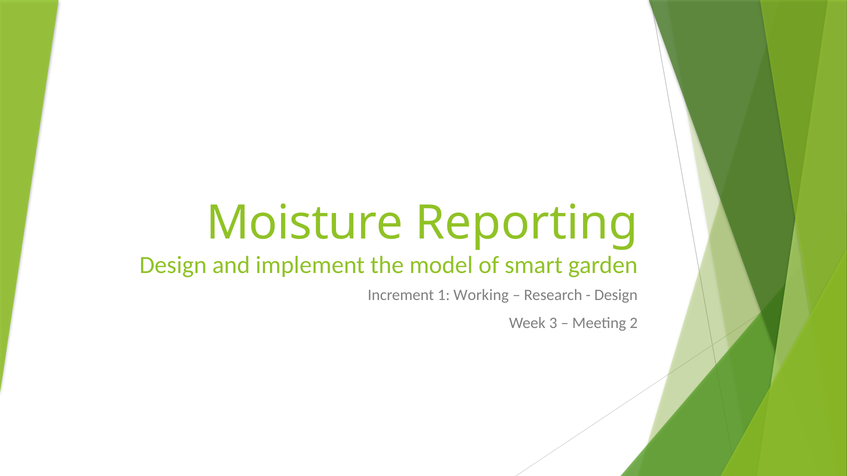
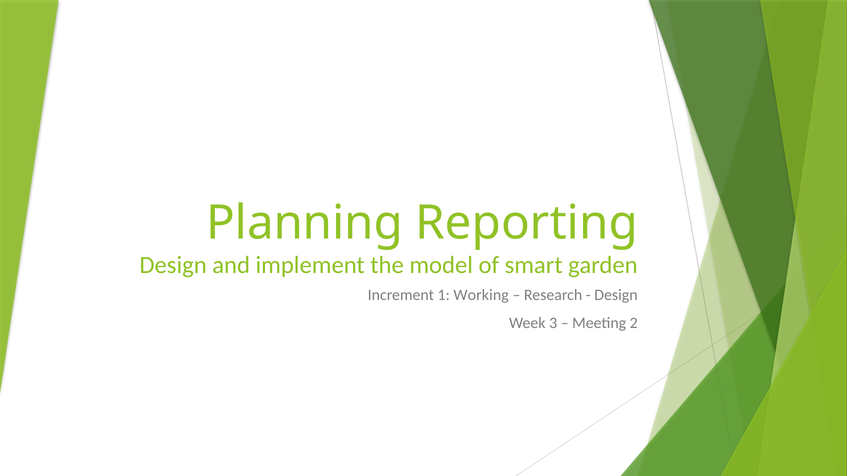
Moisture: Moisture -> Planning (305, 223)
